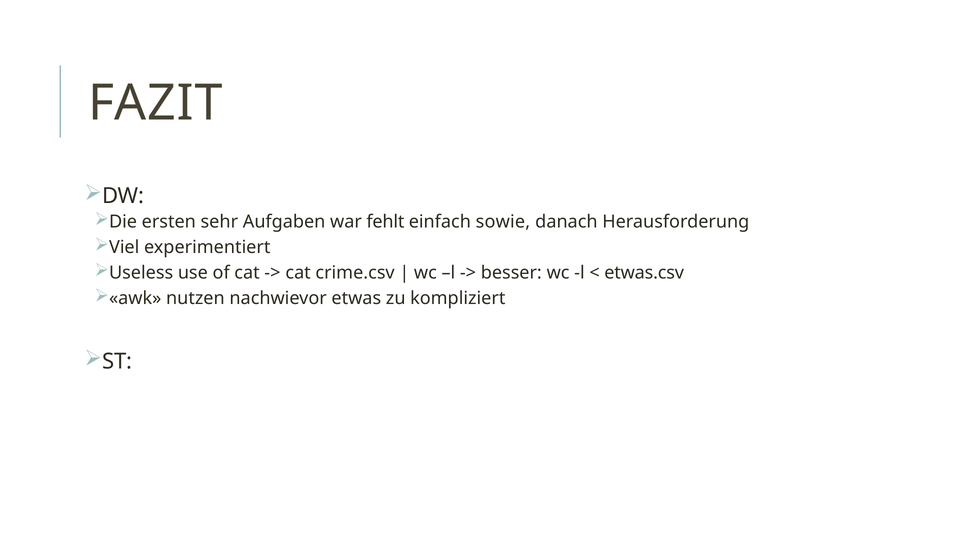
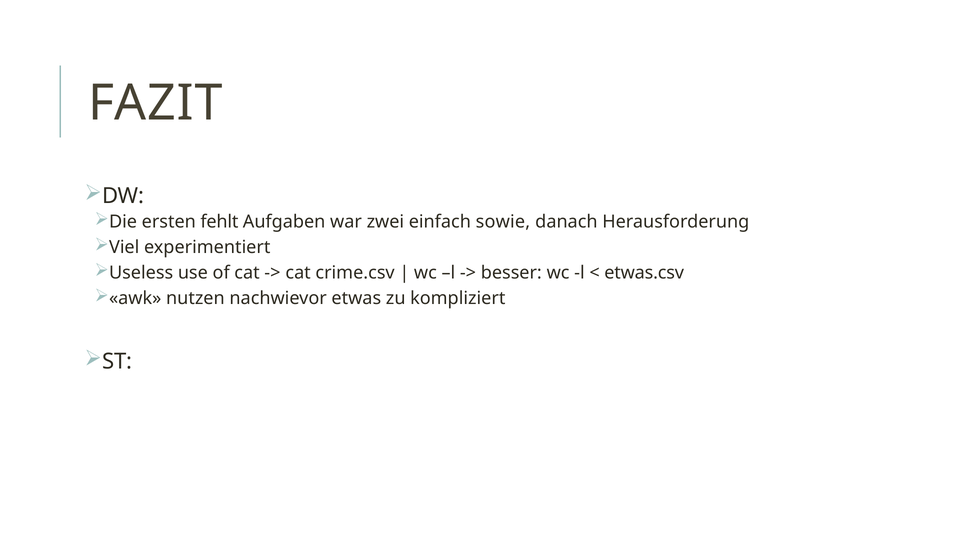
sehr: sehr -> fehlt (219, 222)
fehlt: fehlt -> zwei (385, 222)
